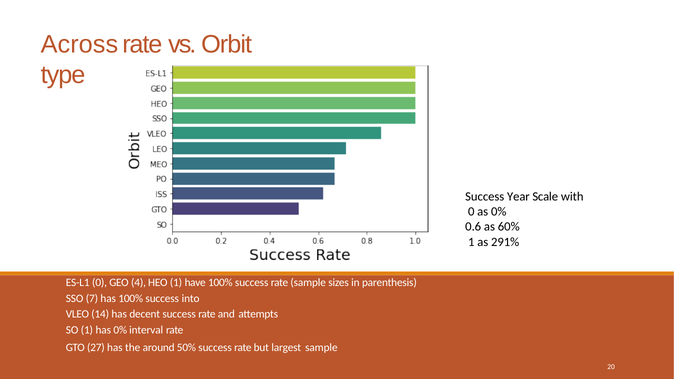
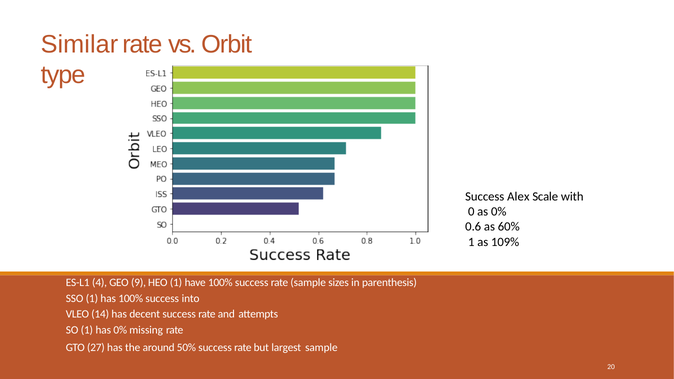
Across: Across -> Similar (79, 45)
Year: Year -> Alex (518, 196)
291%: 291% -> 109% (505, 242)
ES-L1 0: 0 -> 4 (100, 283)
4: 4 -> 9 (138, 283)
SSO 7: 7 -> 1 (92, 299)
interval: interval -> missing (146, 330)
